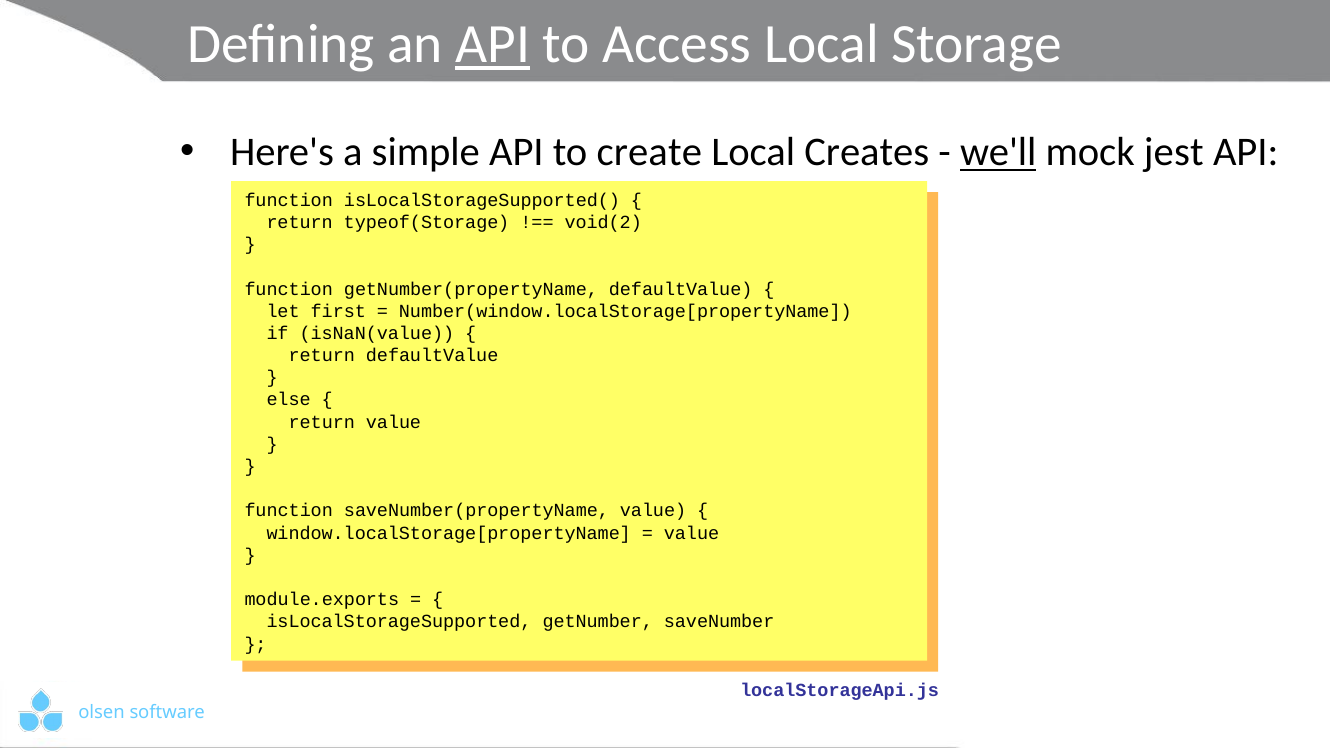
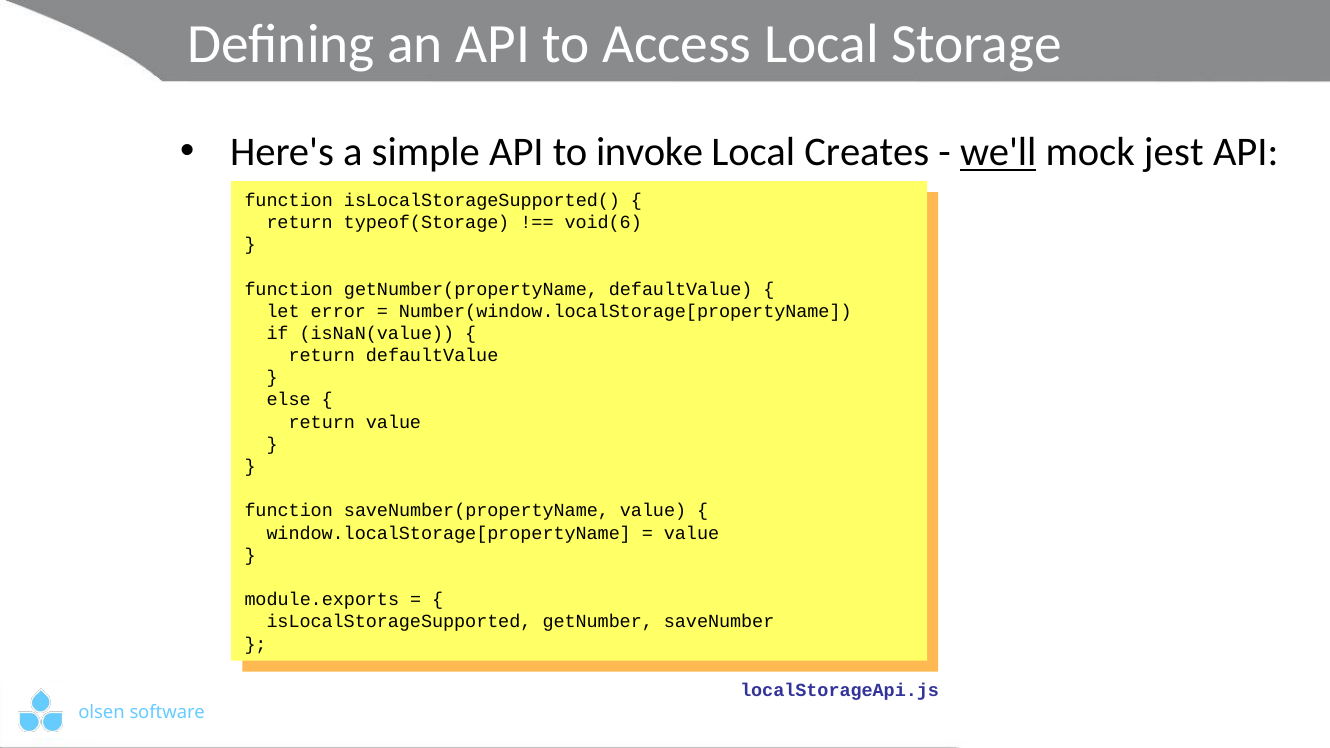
API underline: present -> none (493, 44)
create: create -> invoke (650, 152)
void(2: void(2 -> void(6 (603, 222)
first: first -> error (338, 311)
